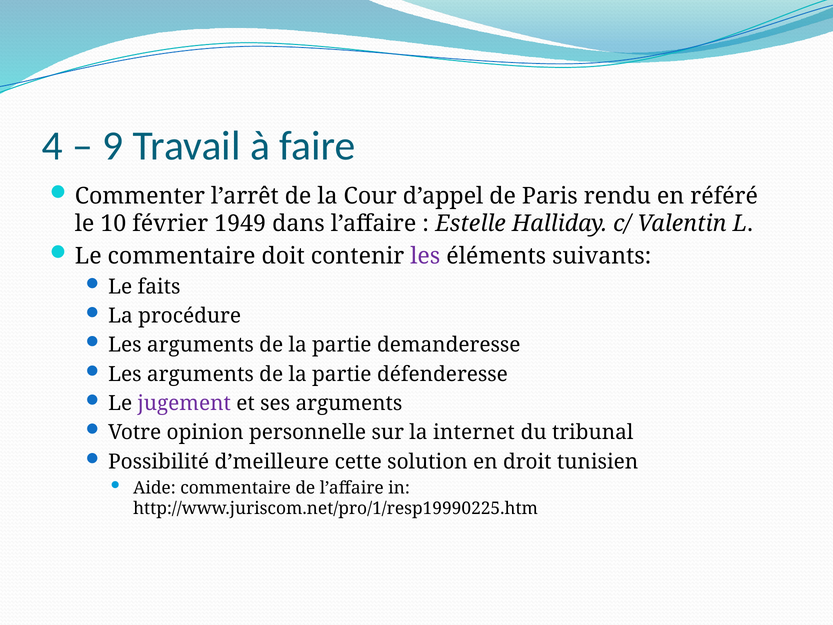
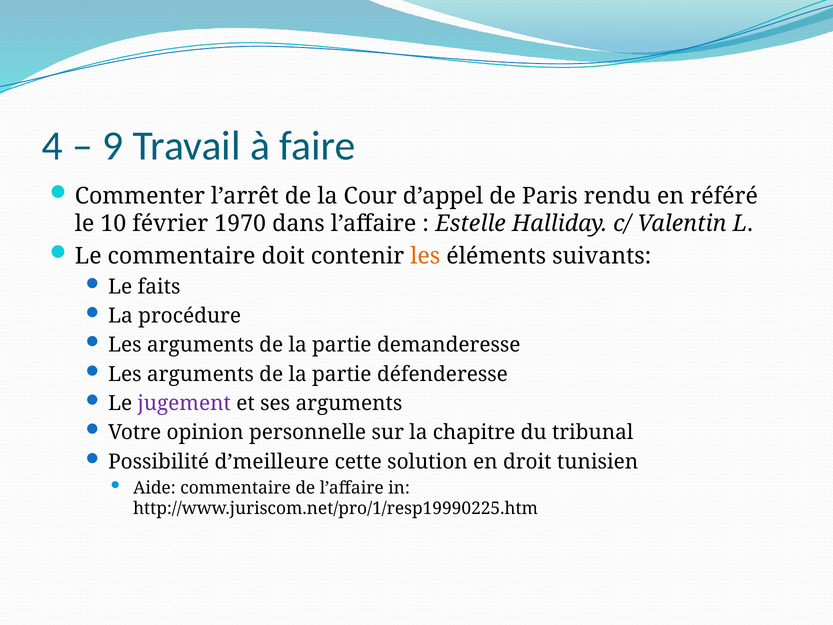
1949: 1949 -> 1970 (240, 224)
les colour: purple -> orange (425, 256)
internet: internet -> chapitre (474, 432)
